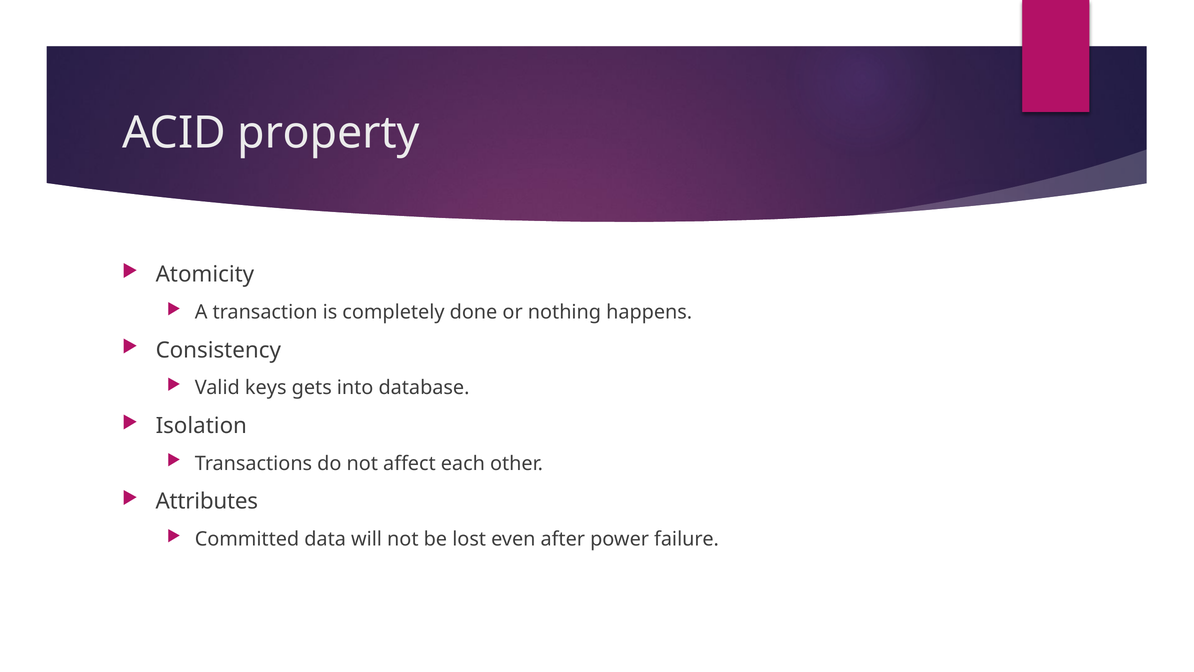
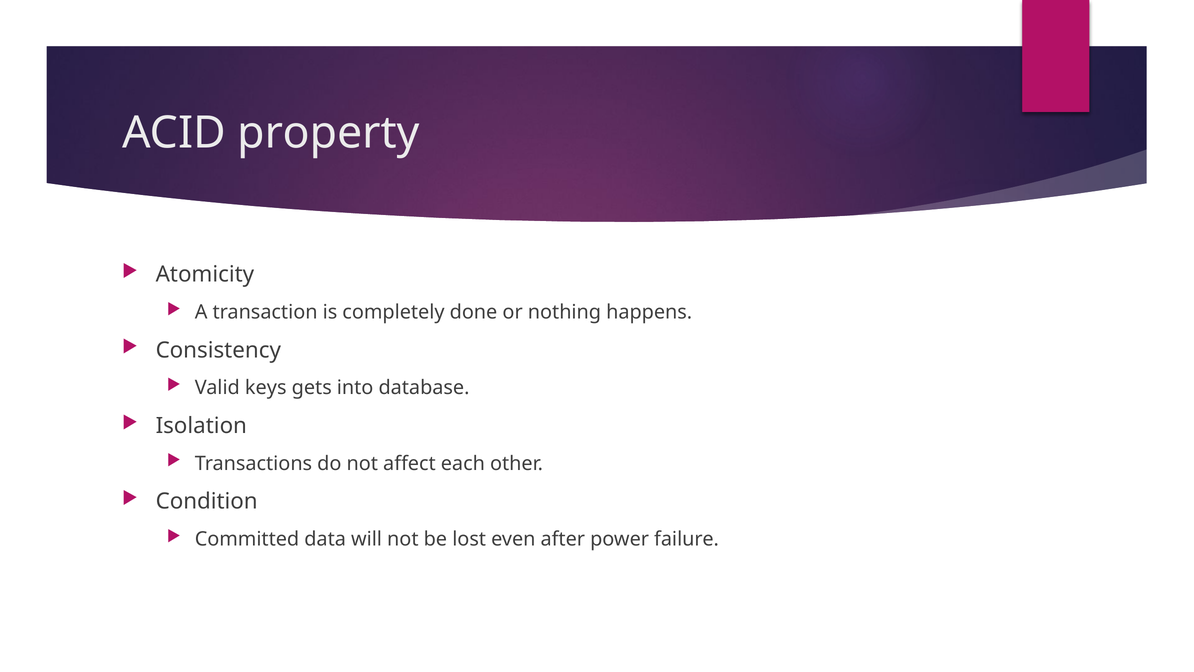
Attributes: Attributes -> Condition (207, 501)
